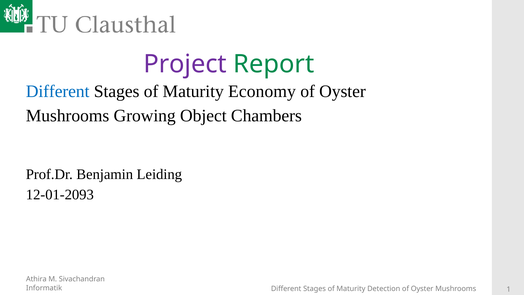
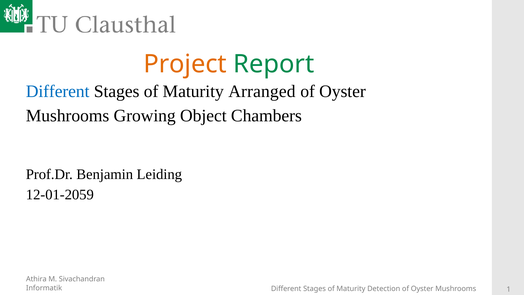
Project colour: purple -> orange (185, 64)
Economy: Economy -> Arranged (262, 91)
12-01-2093: 12-01-2093 -> 12-01-2059 (60, 195)
